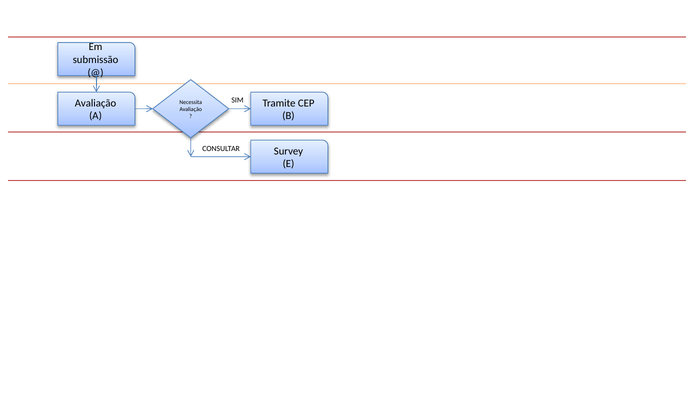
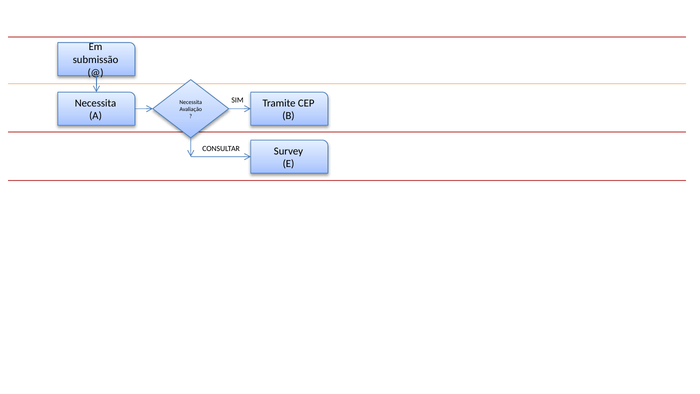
Avaliação: Avaliação -> Necessita (96, 103)
